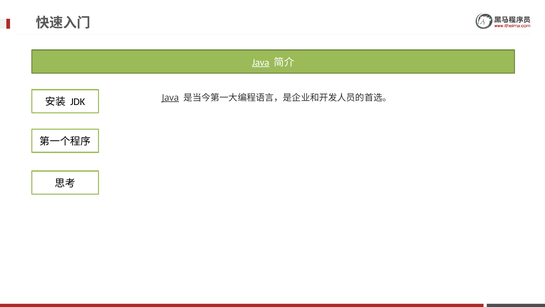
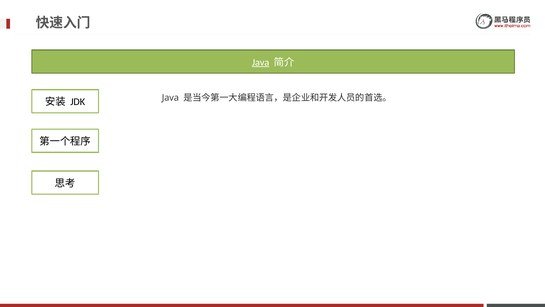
Java underline: present -> none (170, 98)
